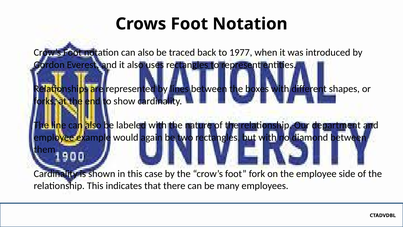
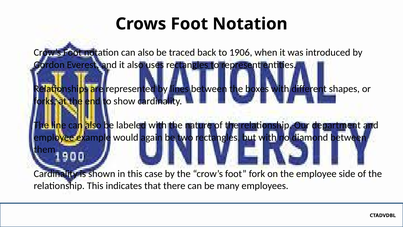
1977: 1977 -> 1906 (241, 53)
